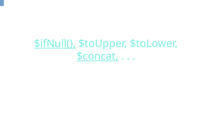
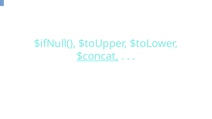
$ifNull( underline: present -> none (55, 44)
